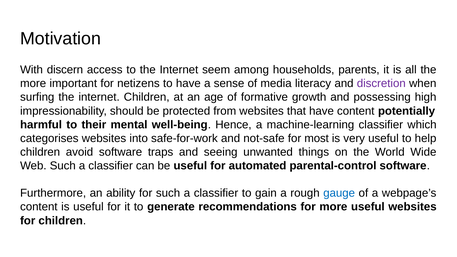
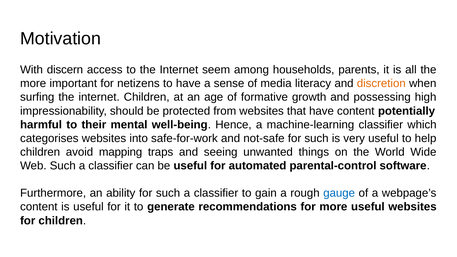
discretion colour: purple -> orange (381, 84)
not-safe for most: most -> such (317, 138)
avoid software: software -> mapping (121, 152)
